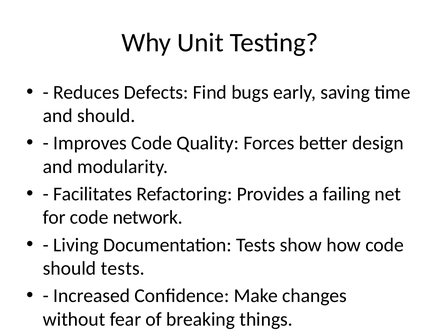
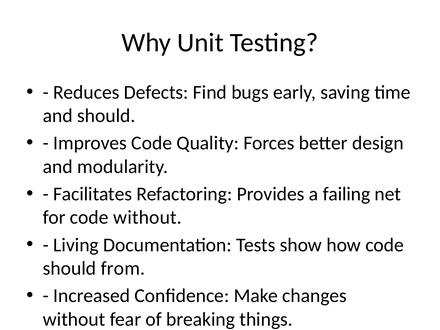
code network: network -> without (148, 217)
should tests: tests -> from (123, 268)
